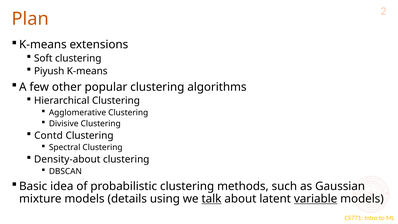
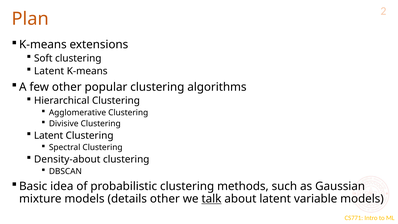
Piyush: Piyush -> Latent (49, 71)
Contd: Contd -> Latent (49, 135)
details using: using -> other (165, 199)
variable underline: present -> none (316, 199)
